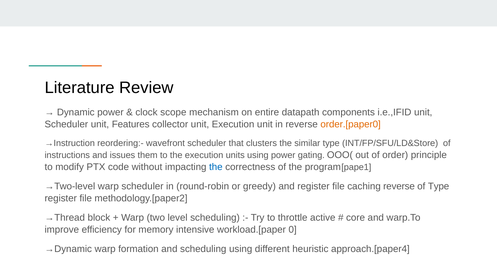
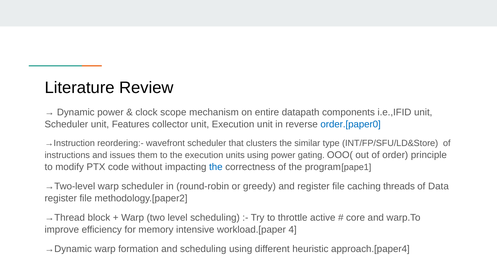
order.[paper0 colour: orange -> blue (351, 125)
caching reverse: reverse -> threads (399, 187)
of Type: Type -> Data (438, 187)
0: 0 -> 4 (293, 230)
